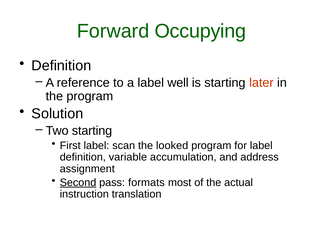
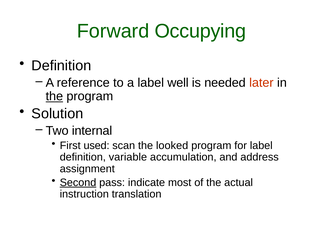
is starting: starting -> needed (225, 83)
the underline: none -> present (54, 96)
Two starting: starting -> internal (92, 131)
First label: label -> used (97, 146)
formats: formats -> indicate (146, 183)
